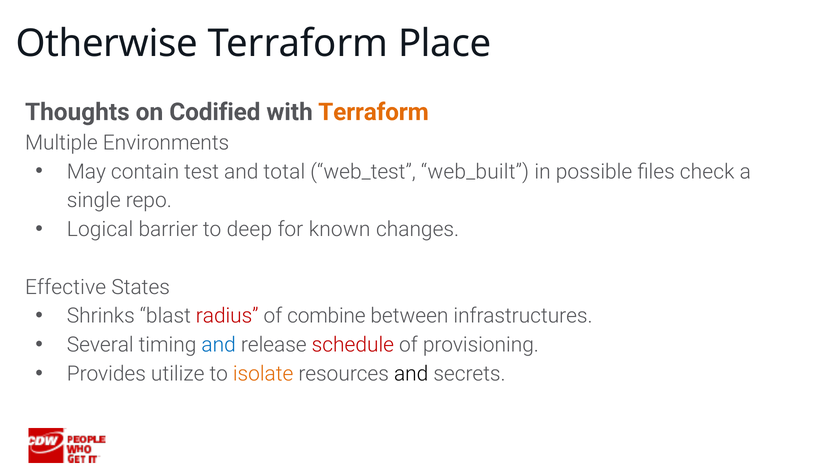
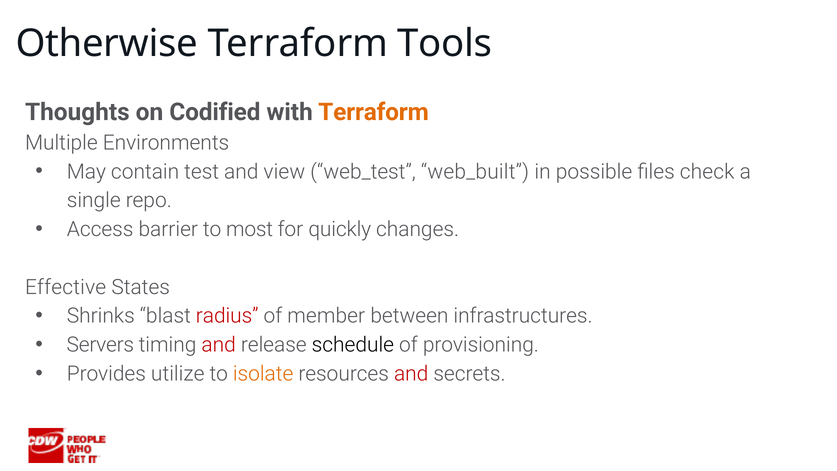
Place: Place -> Tools (445, 44)
total: total -> view (284, 172)
Logical: Logical -> Access (100, 229)
deep: deep -> most (250, 229)
known: known -> quickly (340, 229)
combine: combine -> member (326, 316)
Several: Several -> Servers (100, 345)
and colour: blue -> red (219, 345)
schedule colour: red -> black (353, 345)
and colour: black -> red (411, 374)
